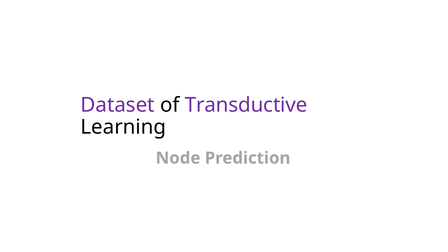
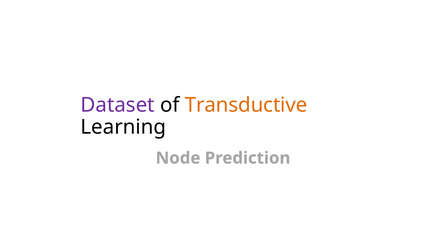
Transductive colour: purple -> orange (246, 105)
